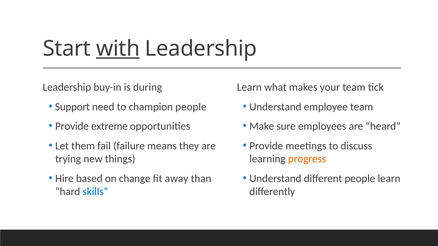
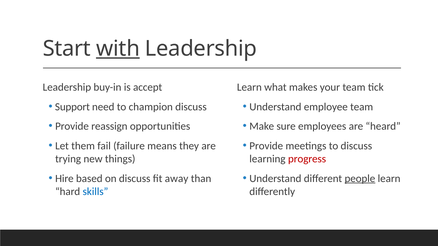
during: during -> accept (148, 87)
champion people: people -> discuss (191, 107)
extreme: extreme -> reassign (109, 126)
progress colour: orange -> red (307, 159)
on change: change -> discuss (135, 179)
people underline: none -> present (360, 179)
